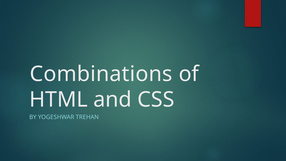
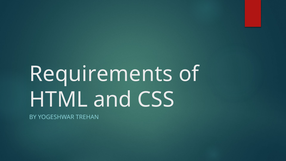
Combinations: Combinations -> Requirements (101, 74)
